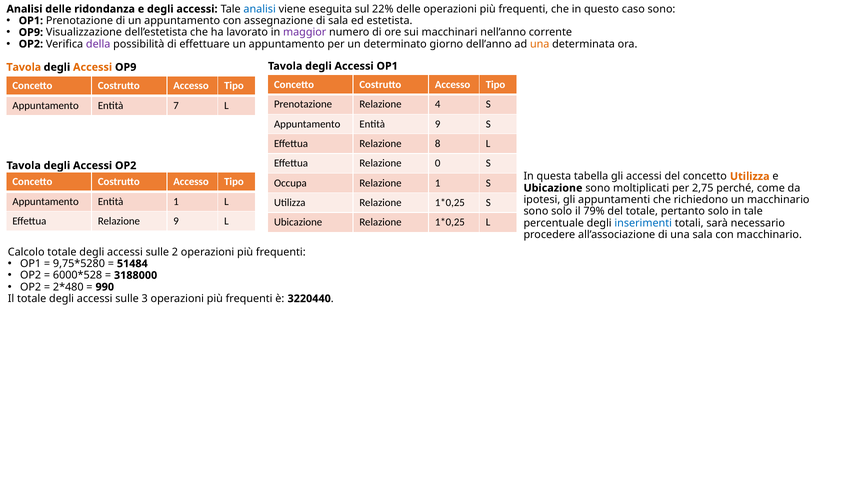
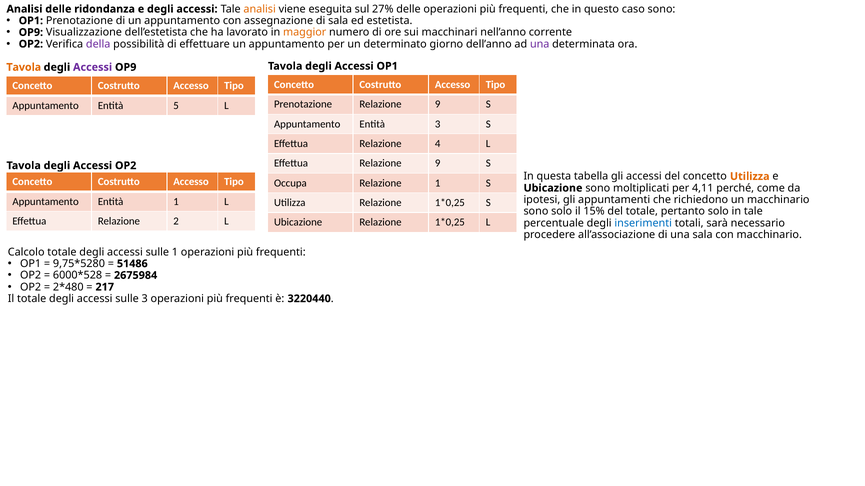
analisi colour: blue -> orange (260, 9)
22%: 22% -> 27% (383, 9)
maggior colour: purple -> orange (305, 32)
una colour: orange -> purple (540, 44)
Accessi colour: orange -> purple (93, 67)
Prenotazione Relazione 4: 4 -> 9 (438, 105)
7: 7 -> 5 (176, 106)
Entità 9: 9 -> 3 (438, 124)
8: 8 -> 4 (438, 144)
Effettua Relazione 0: 0 -> 9 (438, 164)
2,75: 2,75 -> 4,11 (703, 188)
79%: 79% -> 15% (594, 212)
Relazione 9: 9 -> 2 (176, 222)
sulle 2: 2 -> 1 (175, 252)
51484: 51484 -> 51486 (132, 264)
3188000: 3188000 -> 2675984 (136, 276)
990: 990 -> 217 (105, 287)
